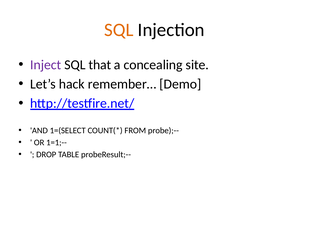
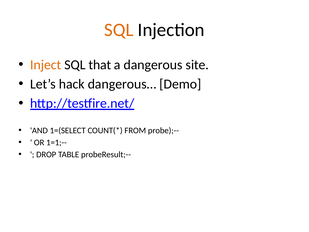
Inject colour: purple -> orange (46, 65)
concealing: concealing -> dangerous (153, 65)
remember…: remember… -> dangerous… (122, 84)
